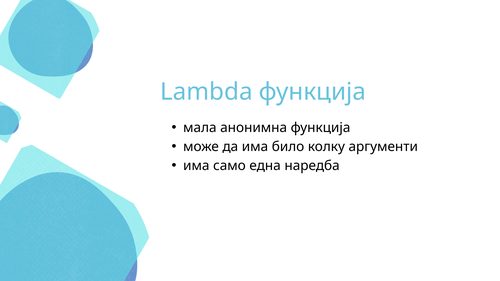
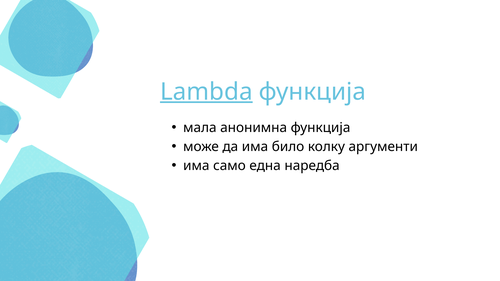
Lambda underline: none -> present (206, 92)
